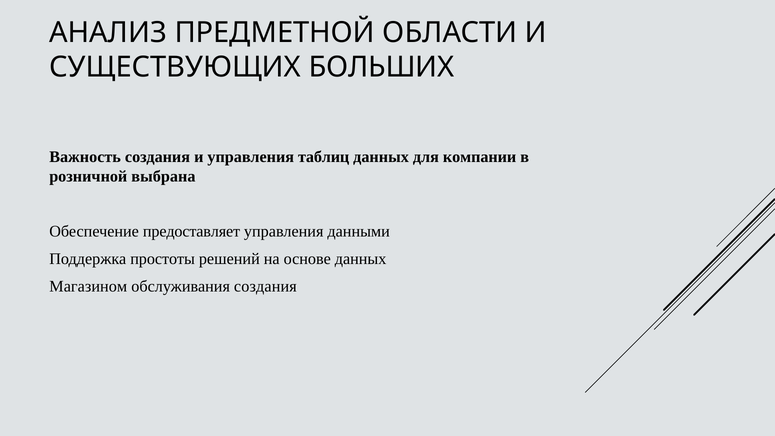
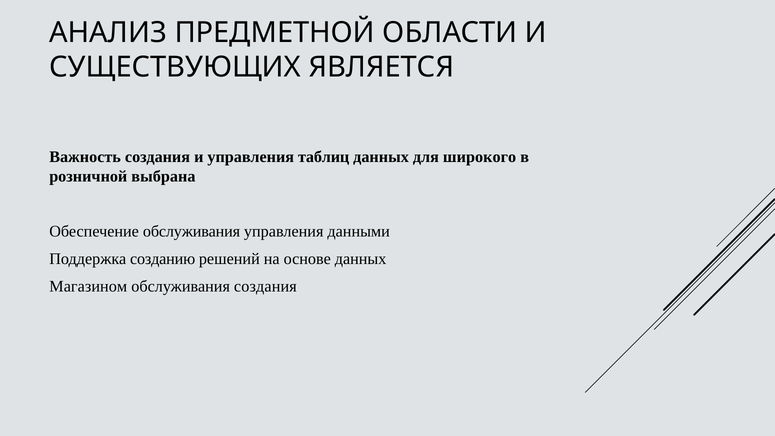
БОЛЬШИХ: БОЛЬШИХ -> ЯВЛЯЕТСЯ (381, 67)
компании: компании -> широкого (480, 157)
Обеспечение предоставляет: предоставляет -> обслуживания (192, 231)
простоты: простоты -> созданию (163, 259)
